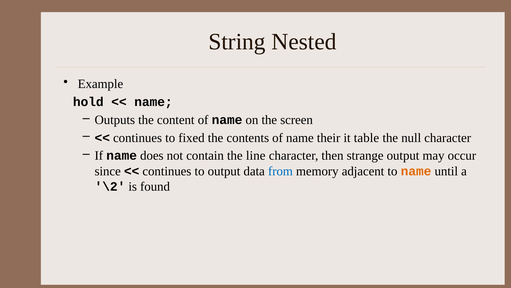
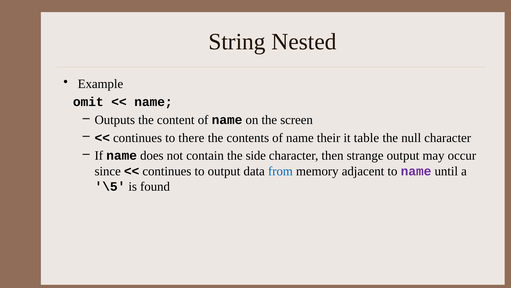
hold: hold -> omit (88, 102)
fixed: fixed -> there (191, 138)
line: line -> side (256, 155)
name colour: orange -> purple (416, 171)
\2: \2 -> \5 (110, 186)
